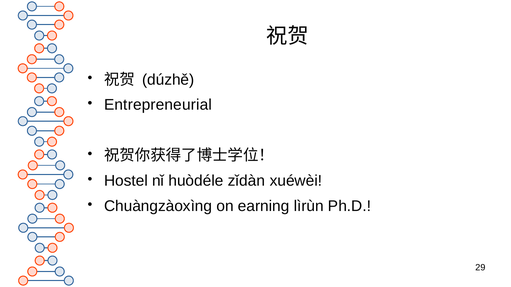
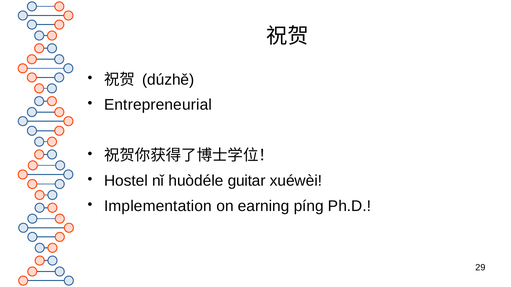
zǐdàn: zǐdàn -> guitar (247, 181)
Chuàngzàoxìng: Chuàngzàoxìng -> Implementation (158, 207)
lìrùn: lìrùn -> píng (309, 207)
